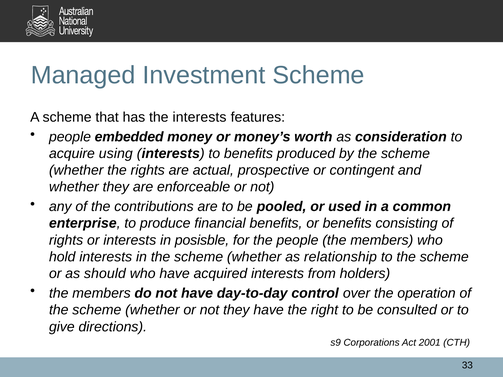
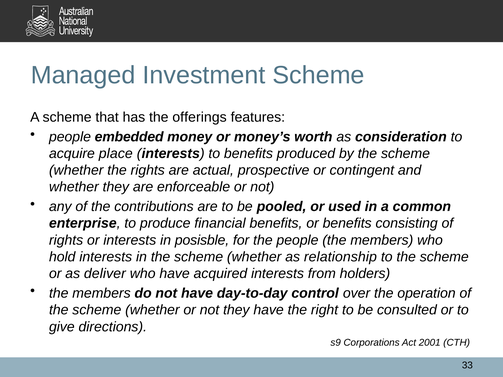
the interests: interests -> offerings (200, 117)
using: using -> place (116, 154)
should: should -> deliver (105, 274)
